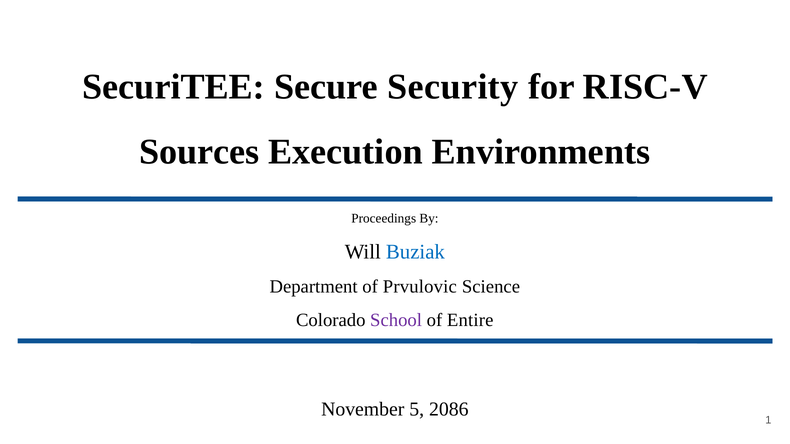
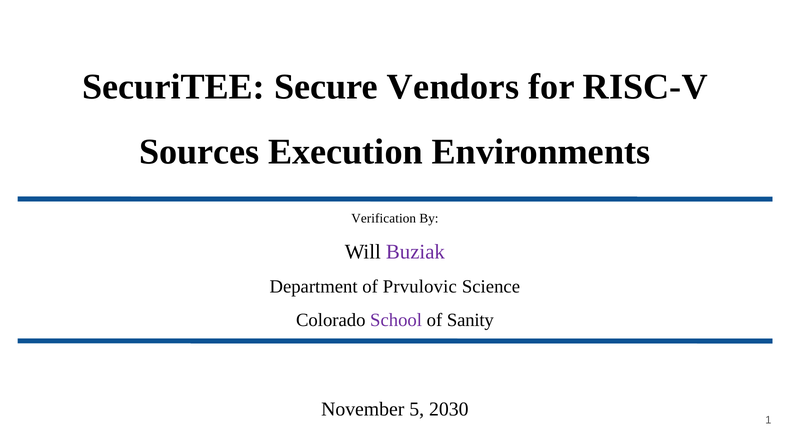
Security: Security -> Vendors (453, 87)
Proceedings: Proceedings -> Verification (384, 218)
Buziak colour: blue -> purple (415, 252)
Entire: Entire -> Sanity (470, 320)
2086: 2086 -> 2030 (449, 410)
